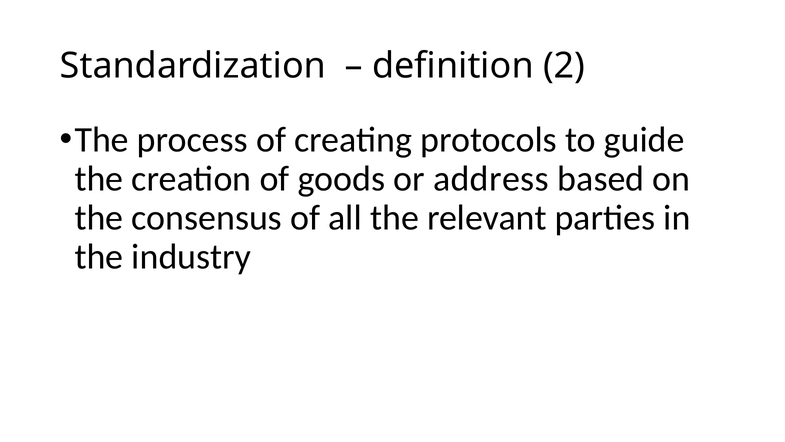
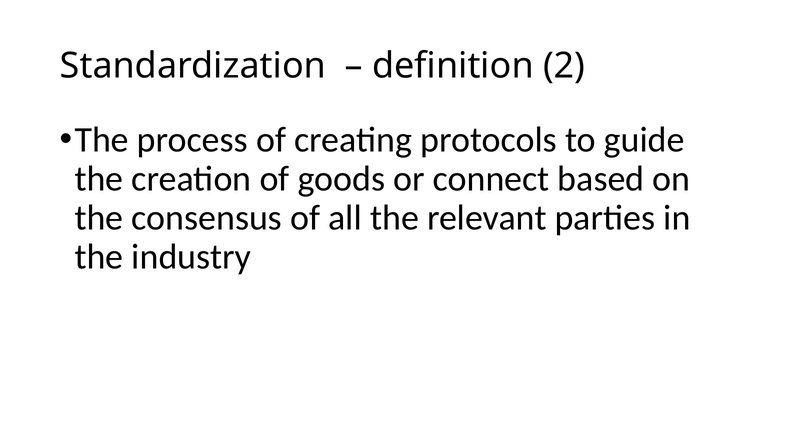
address: address -> connect (491, 179)
